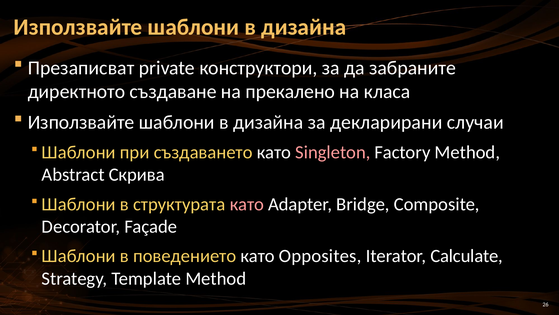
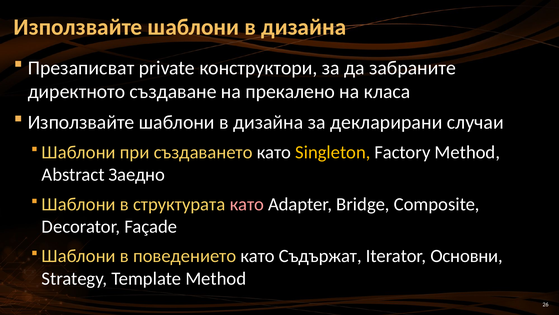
Singleton colour: pink -> yellow (333, 152)
Скрива: Скрива -> Заедно (137, 175)
Opposites: Opposites -> Съдържат (320, 256)
Calculate: Calculate -> Основни (467, 256)
